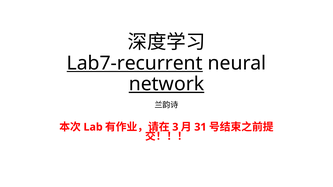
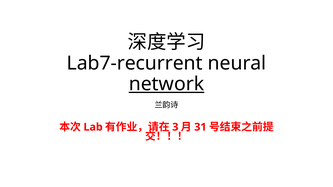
Lab7-recurrent underline: present -> none (135, 63)
